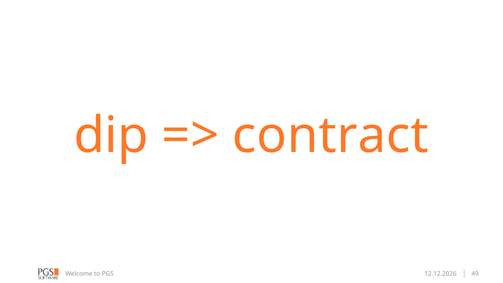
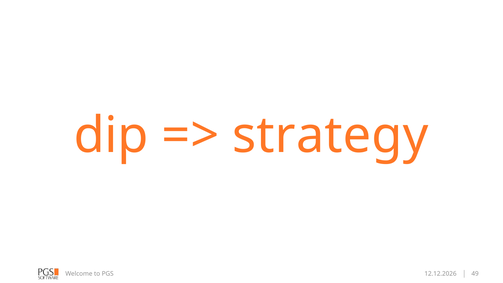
contract: contract -> strategy (330, 135)
